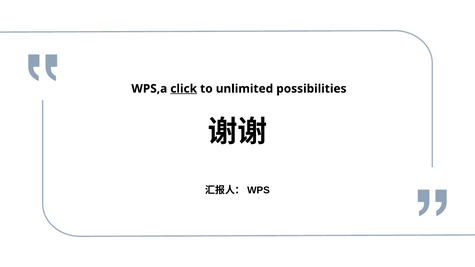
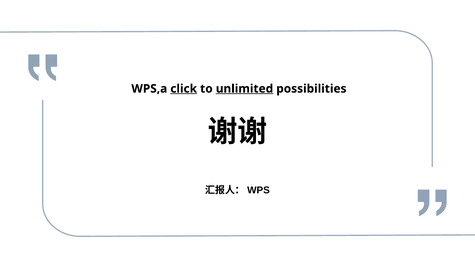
unlimited underline: none -> present (244, 89)
